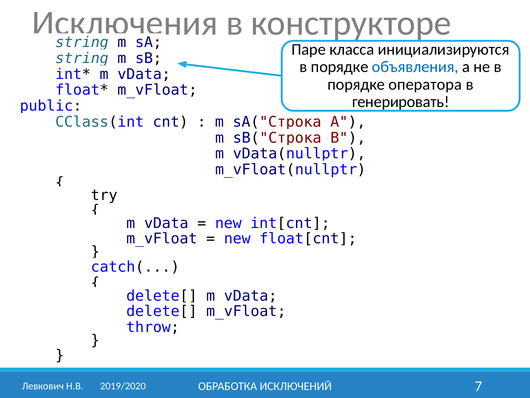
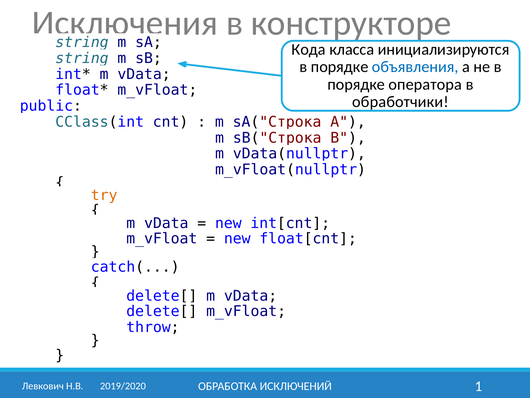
Паре: Паре -> Кода (309, 49)
генерировать: генерировать -> обработчики (401, 102)
try colour: black -> orange (104, 195)
7: 7 -> 1 (478, 386)
